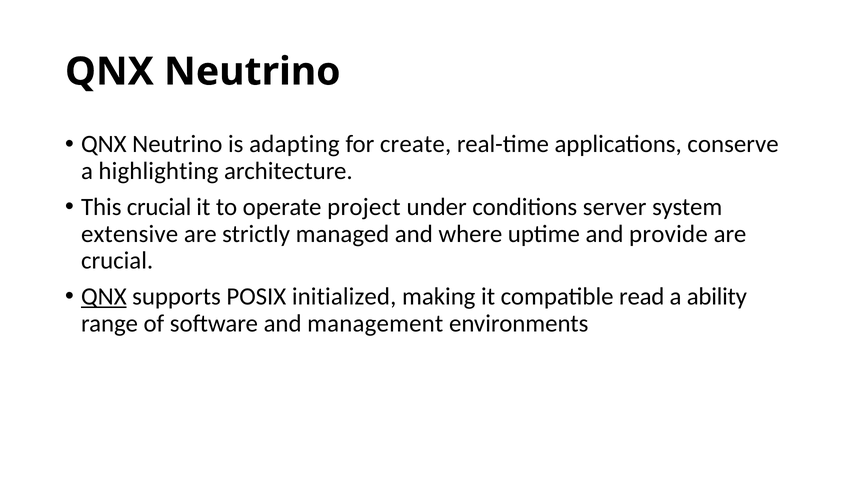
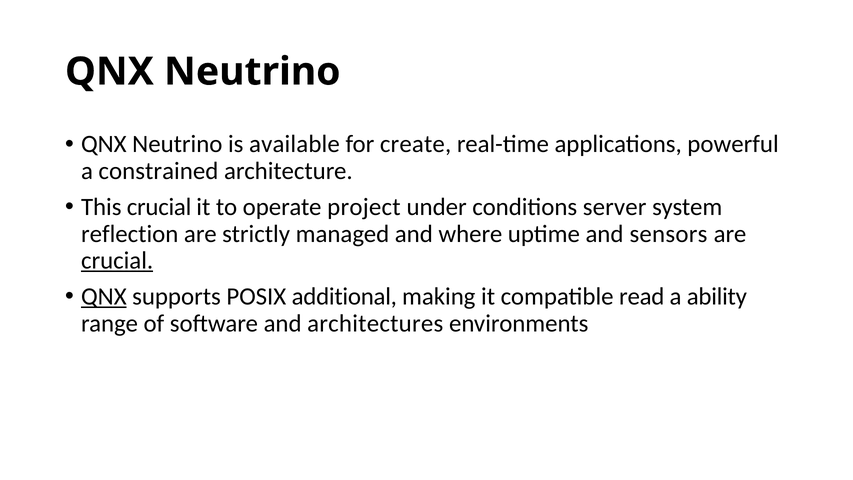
adapting: adapting -> available (294, 144)
conserve: conserve -> powerful (733, 144)
highlighting: highlighting -> constrained (158, 171)
extensive: extensive -> reflection (130, 234)
provide: provide -> sensors (668, 234)
crucial underline: none -> present (117, 261)
initialized: initialized -> additional (344, 296)
management: management -> architectures (375, 323)
